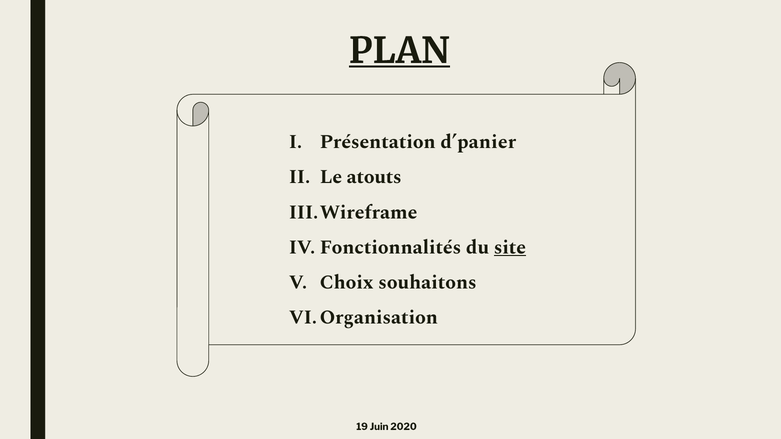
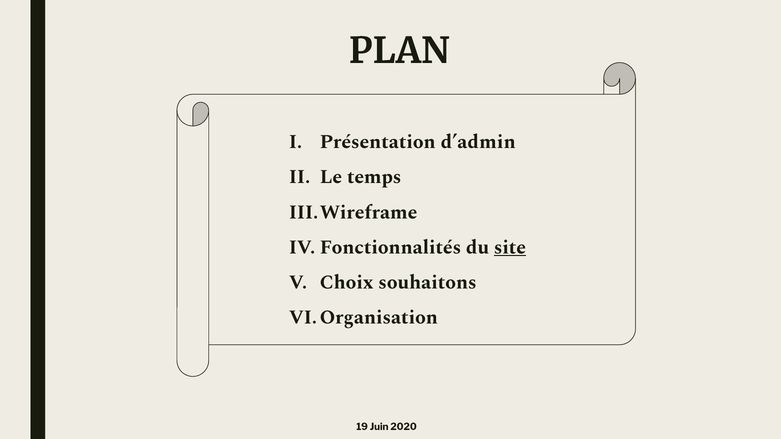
PLAN underline: present -> none (399, 51)
d’panier: d’panier -> d’admin (478, 142)
atouts: atouts -> temps (374, 177)
